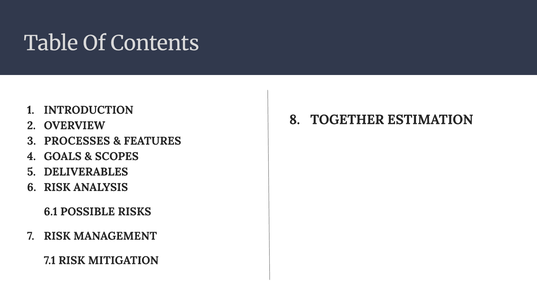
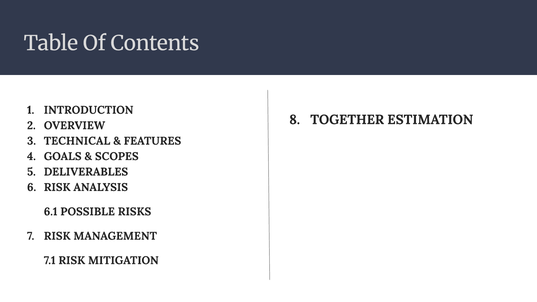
PROCESSES: PROCESSES -> TECHNICAL (77, 141)
